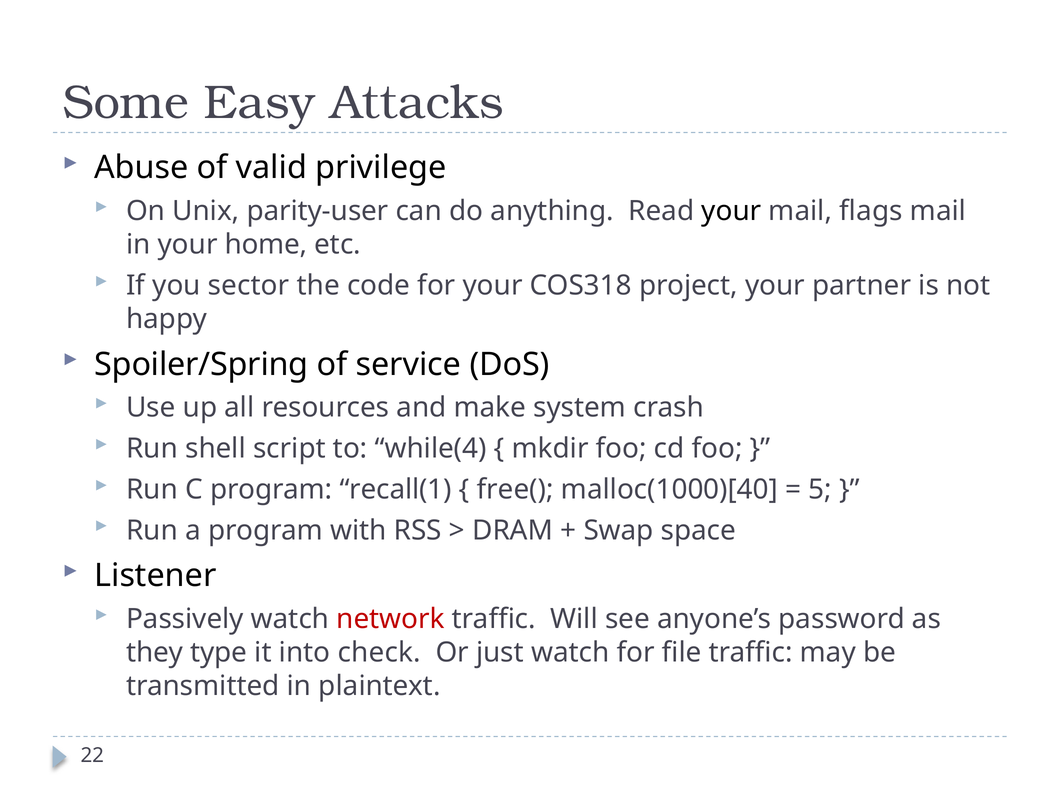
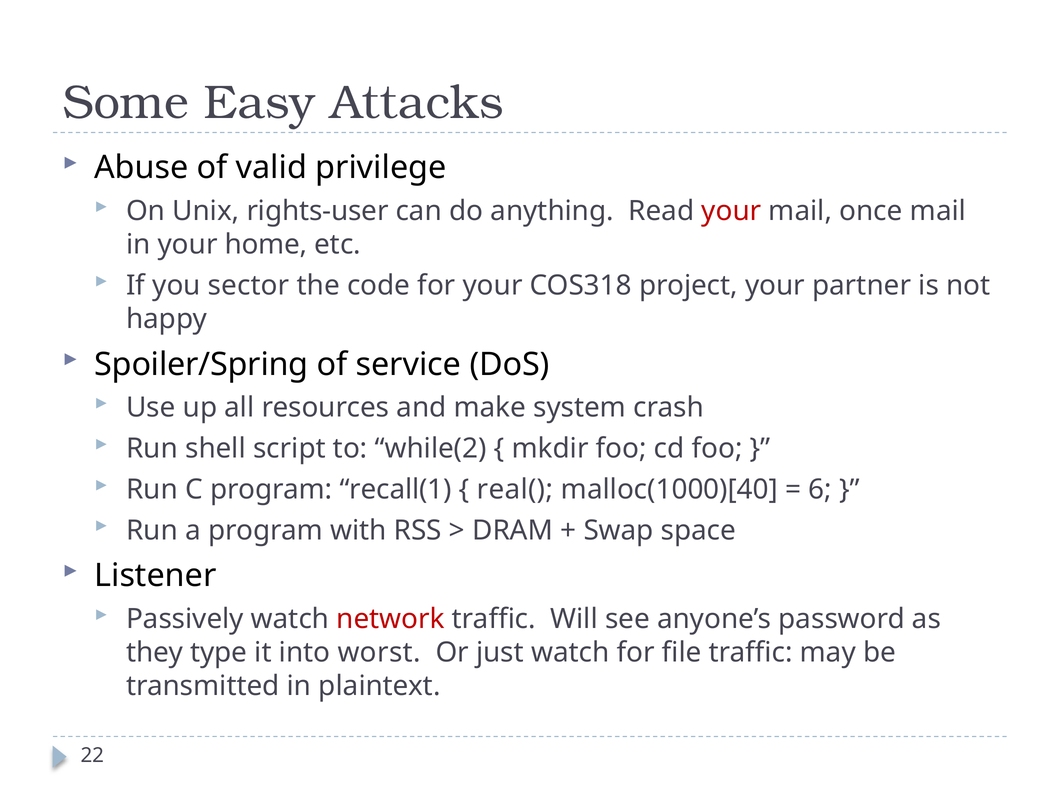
parity-user: parity-user -> rights-user (318, 211)
your colour: black -> red (731, 211)
flags: flags -> once (871, 211)
while(4: while(4 -> while(2 (431, 449)
free(: free( -> real( (515, 489)
5: 5 -> 6 (820, 489)
check: check -> worst (379, 652)
